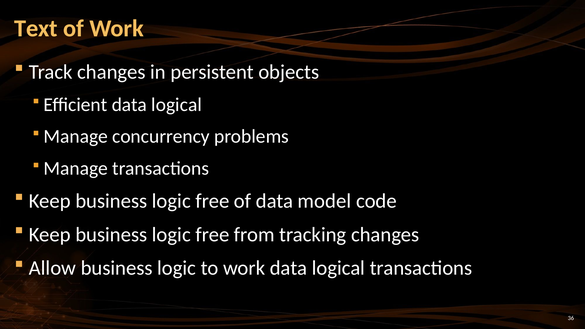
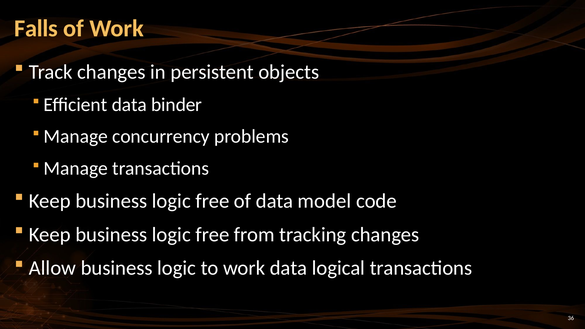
Text: Text -> Falls (36, 28)
Efficient data logical: logical -> binder (177, 105)
